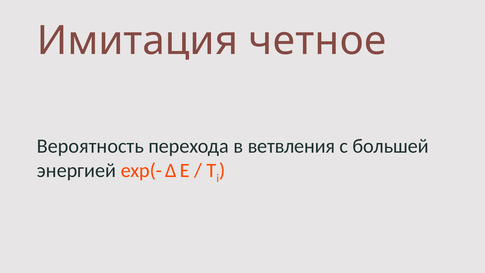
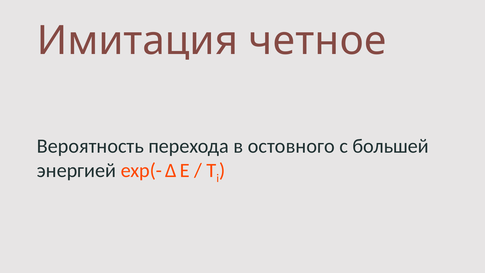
ветвления: ветвления -> остовного (291, 146)
